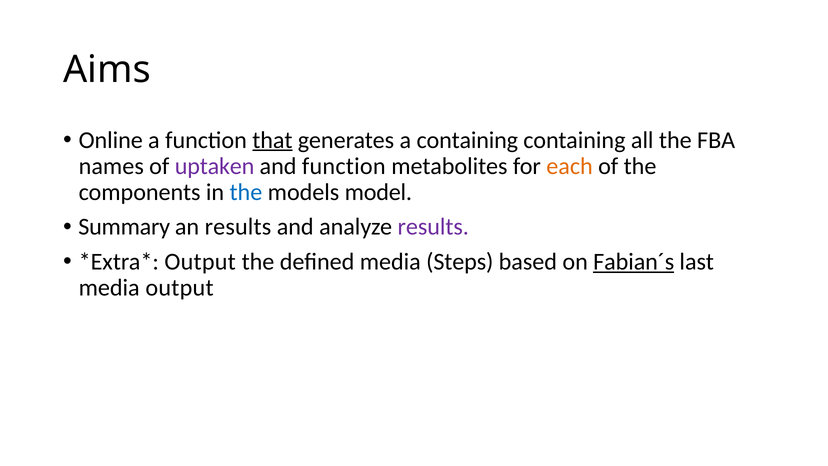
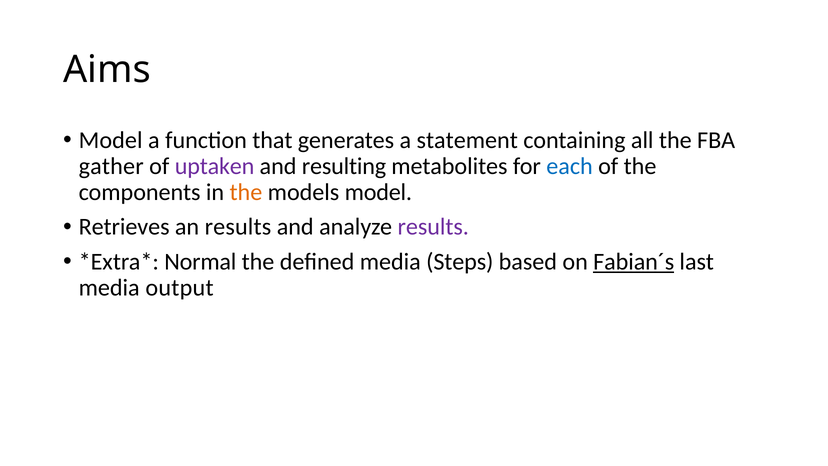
Online: Online -> Model (111, 140)
that underline: present -> none (272, 140)
a containing: containing -> statement (467, 140)
names: names -> gather (111, 166)
and function: function -> resulting (344, 166)
each colour: orange -> blue (570, 166)
the colour: blue -> orange (246, 192)
Summary: Summary -> Retrieves (124, 227)
Output: Output -> Normal (200, 262)
